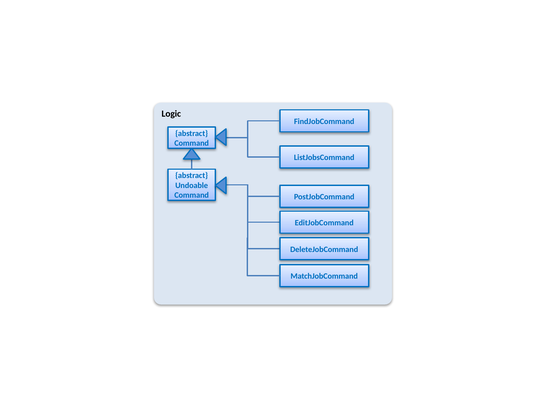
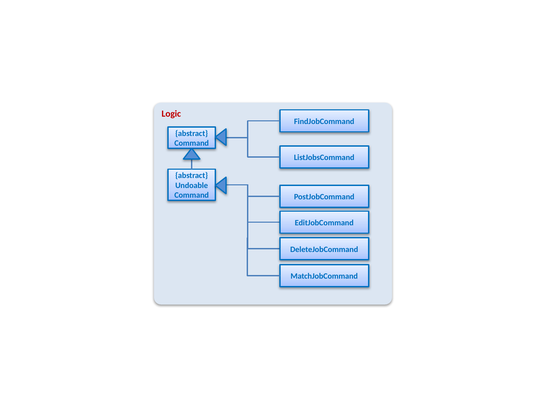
Logic colour: black -> red (171, 114)
